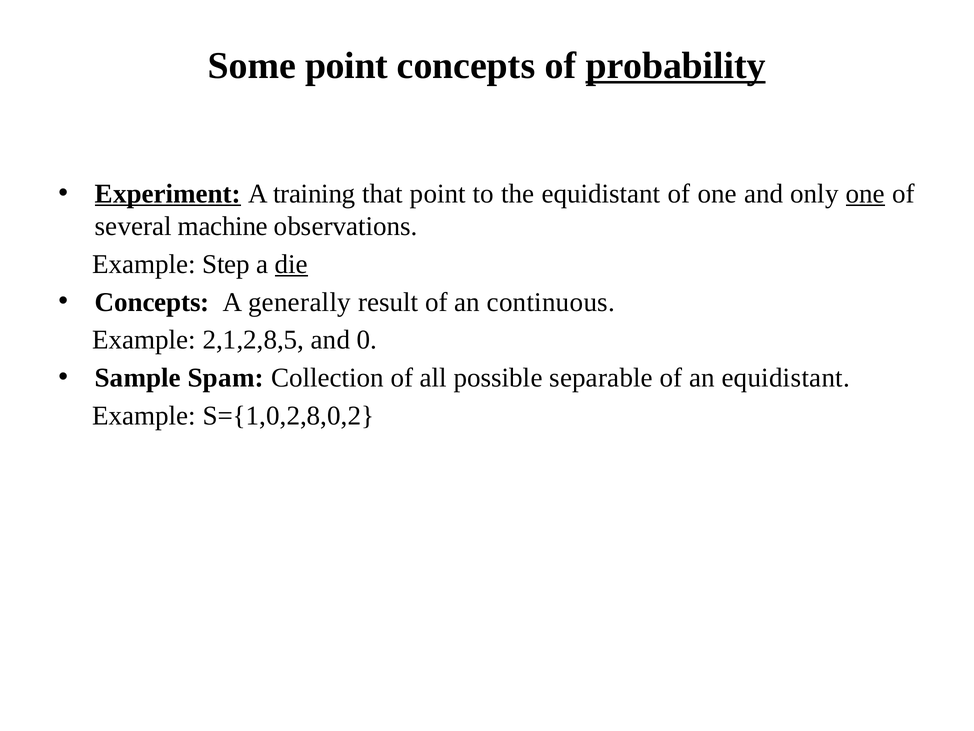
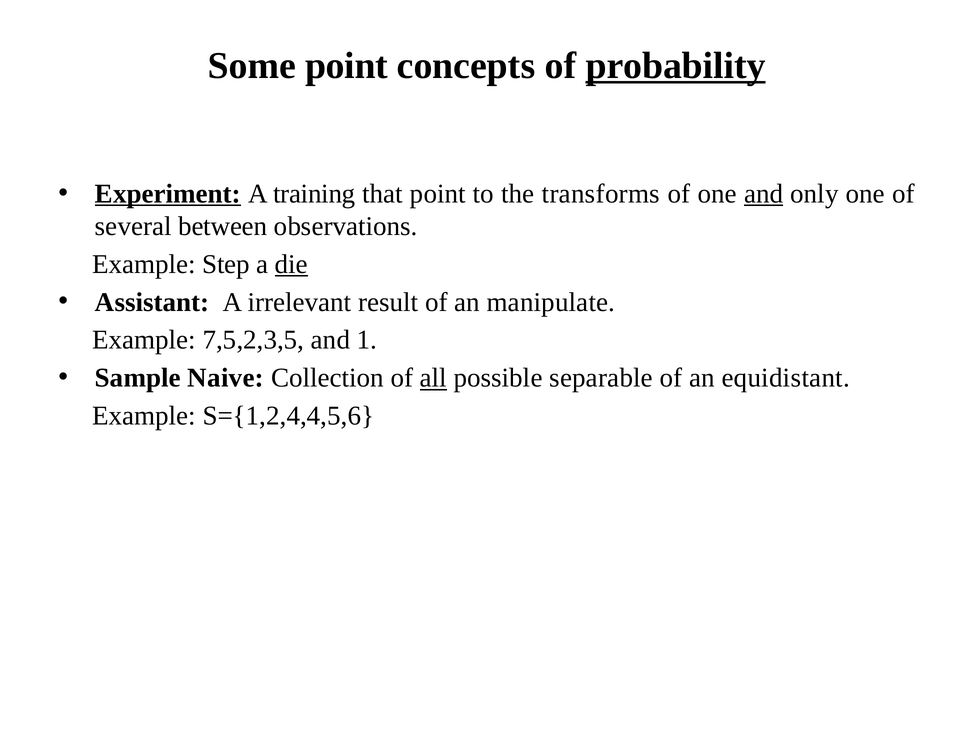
the equidistant: equidistant -> transforms (601, 193)
and underline: none -> present (764, 193)
one underline: present -> none (865, 193)
machine: machine -> between (223, 226)
Concepts: Concepts -> Assistant (152, 302)
generally: generally -> irrelevant (300, 302)
continuous: continuous -> manipulate (551, 302)
2,1,2,8,5: 2,1,2,8,5 -> 7,5,2,3,5 (253, 340)
0: 0 -> 1 (367, 340)
Spam: Spam -> Naive (226, 378)
all underline: none -> present (433, 378)
S={1,0,2,8,0,2: S={1,0,2,8,0,2 -> S={1,2,4,4,5,6 (288, 416)
